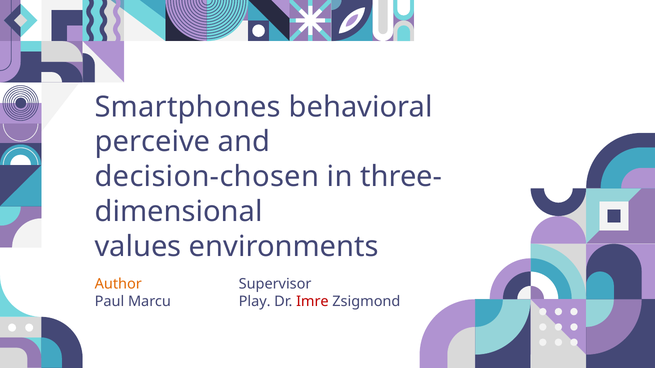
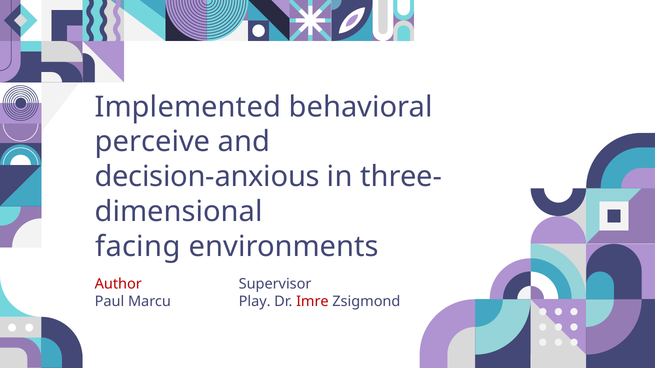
Smartphones: Smartphones -> Implemented (188, 107)
decision-chosen: decision-chosen -> decision-anxious (207, 177)
values: values -> facing (138, 247)
Author colour: orange -> red (118, 284)
